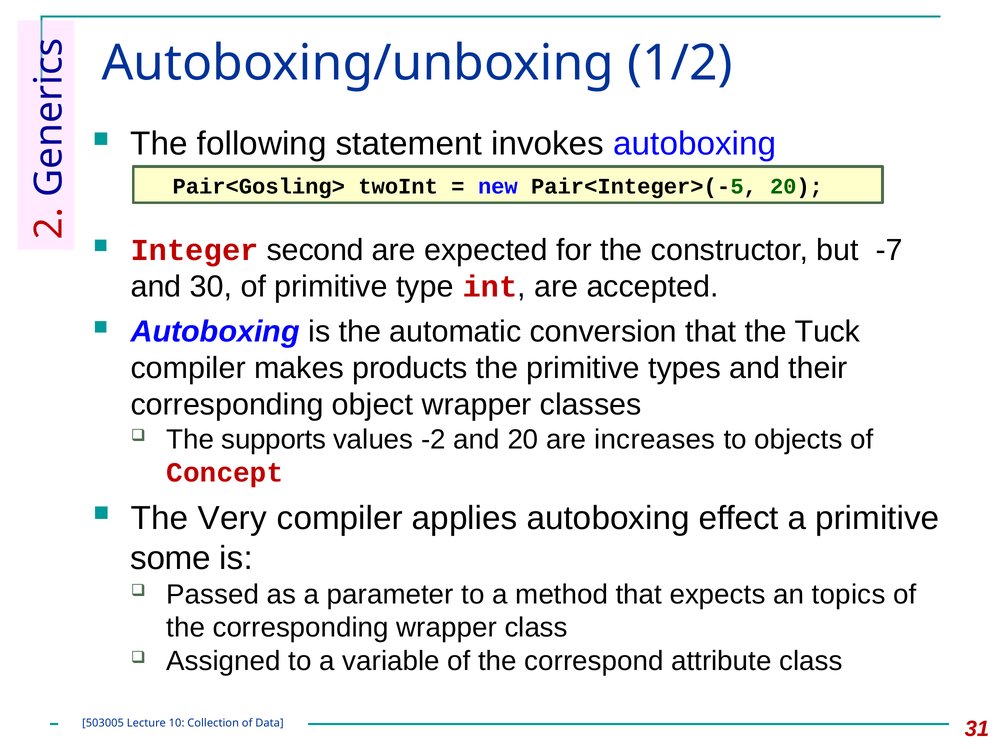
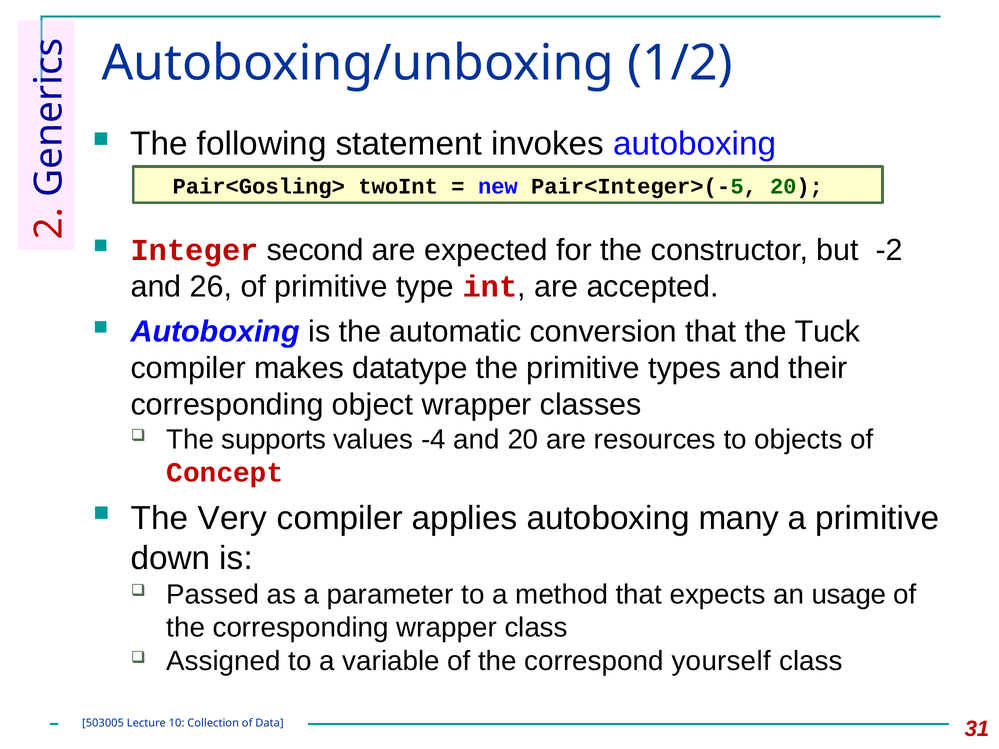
-7: -7 -> -2 (889, 250)
30: 30 -> 26 (211, 287)
products: products -> datatype (410, 368)
-2: -2 -> -4 (433, 440)
increases: increases -> resources (655, 440)
effect: effect -> many (739, 518)
some: some -> down (170, 558)
topics: topics -> usage (849, 595)
attribute: attribute -> yourself (721, 661)
